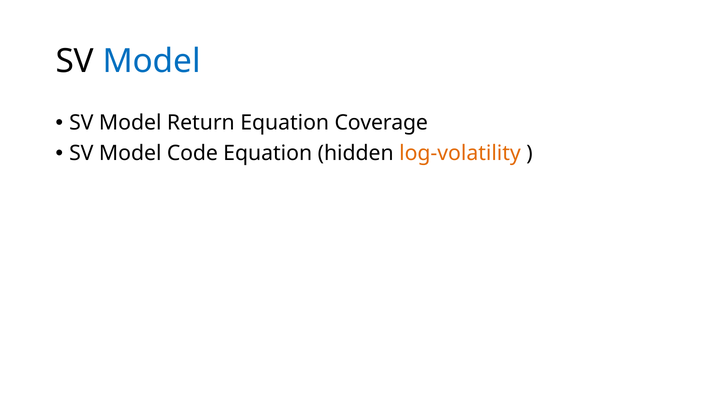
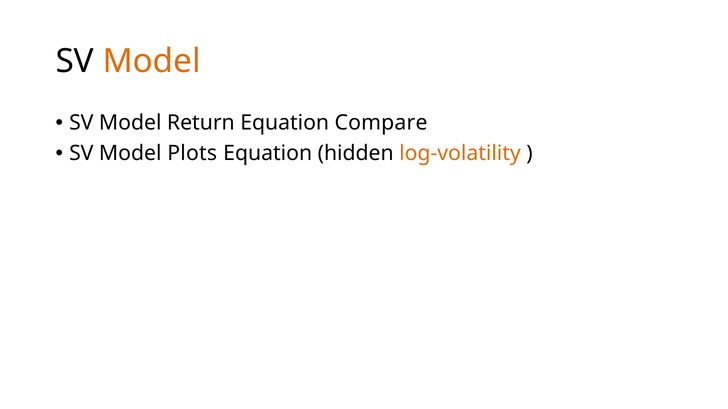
Model colour: blue -> orange (152, 61)
Coverage: Coverage -> Compare (381, 123)
Code: Code -> Plots (192, 154)
